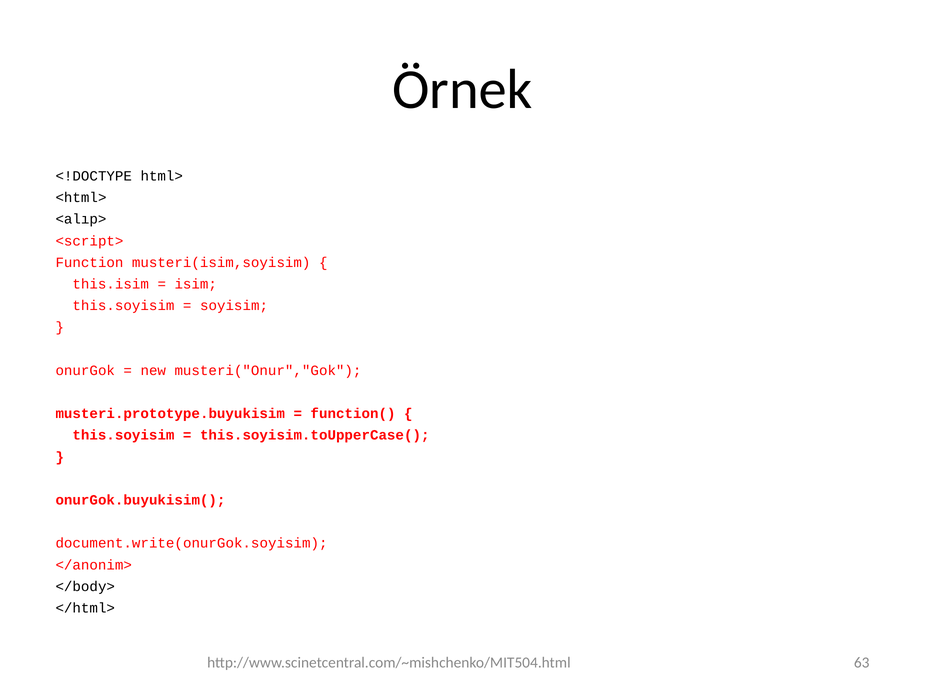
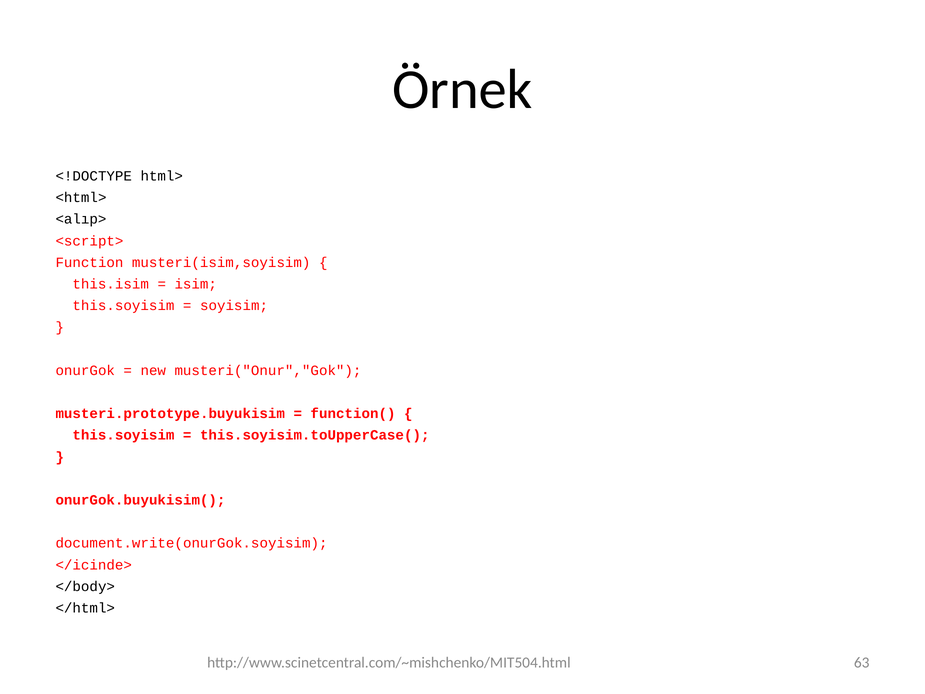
</anonim>: </anonim> -> </icinde> (94, 565)
